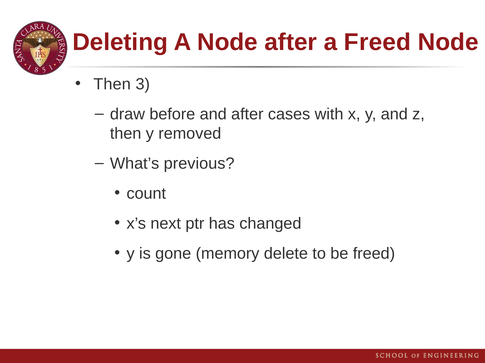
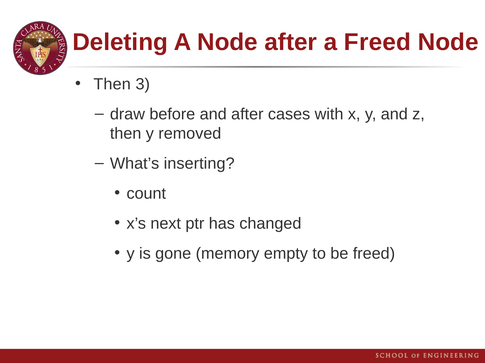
previous: previous -> inserting (199, 164)
delete: delete -> empty (286, 254)
